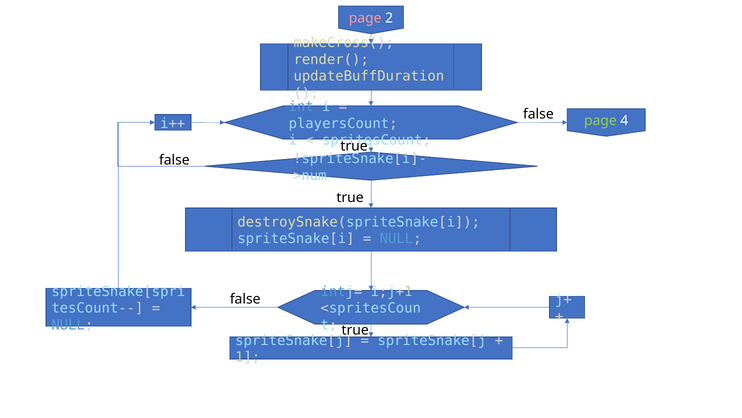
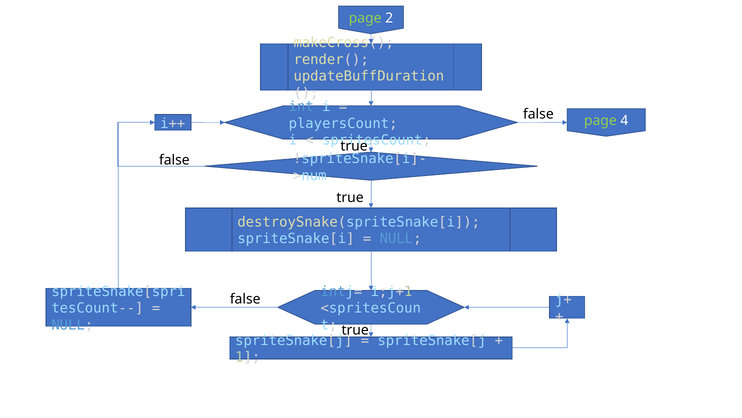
page colour: pink -> light green (365, 18)
